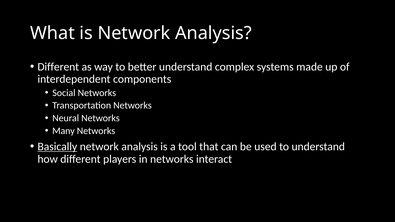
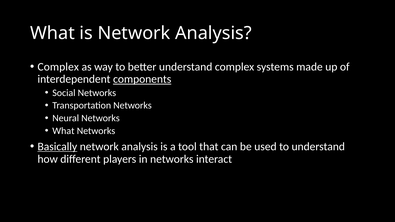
Different: Different -> Complex (58, 67)
components underline: none -> present (142, 79)
Many: Many -> What (63, 131)
